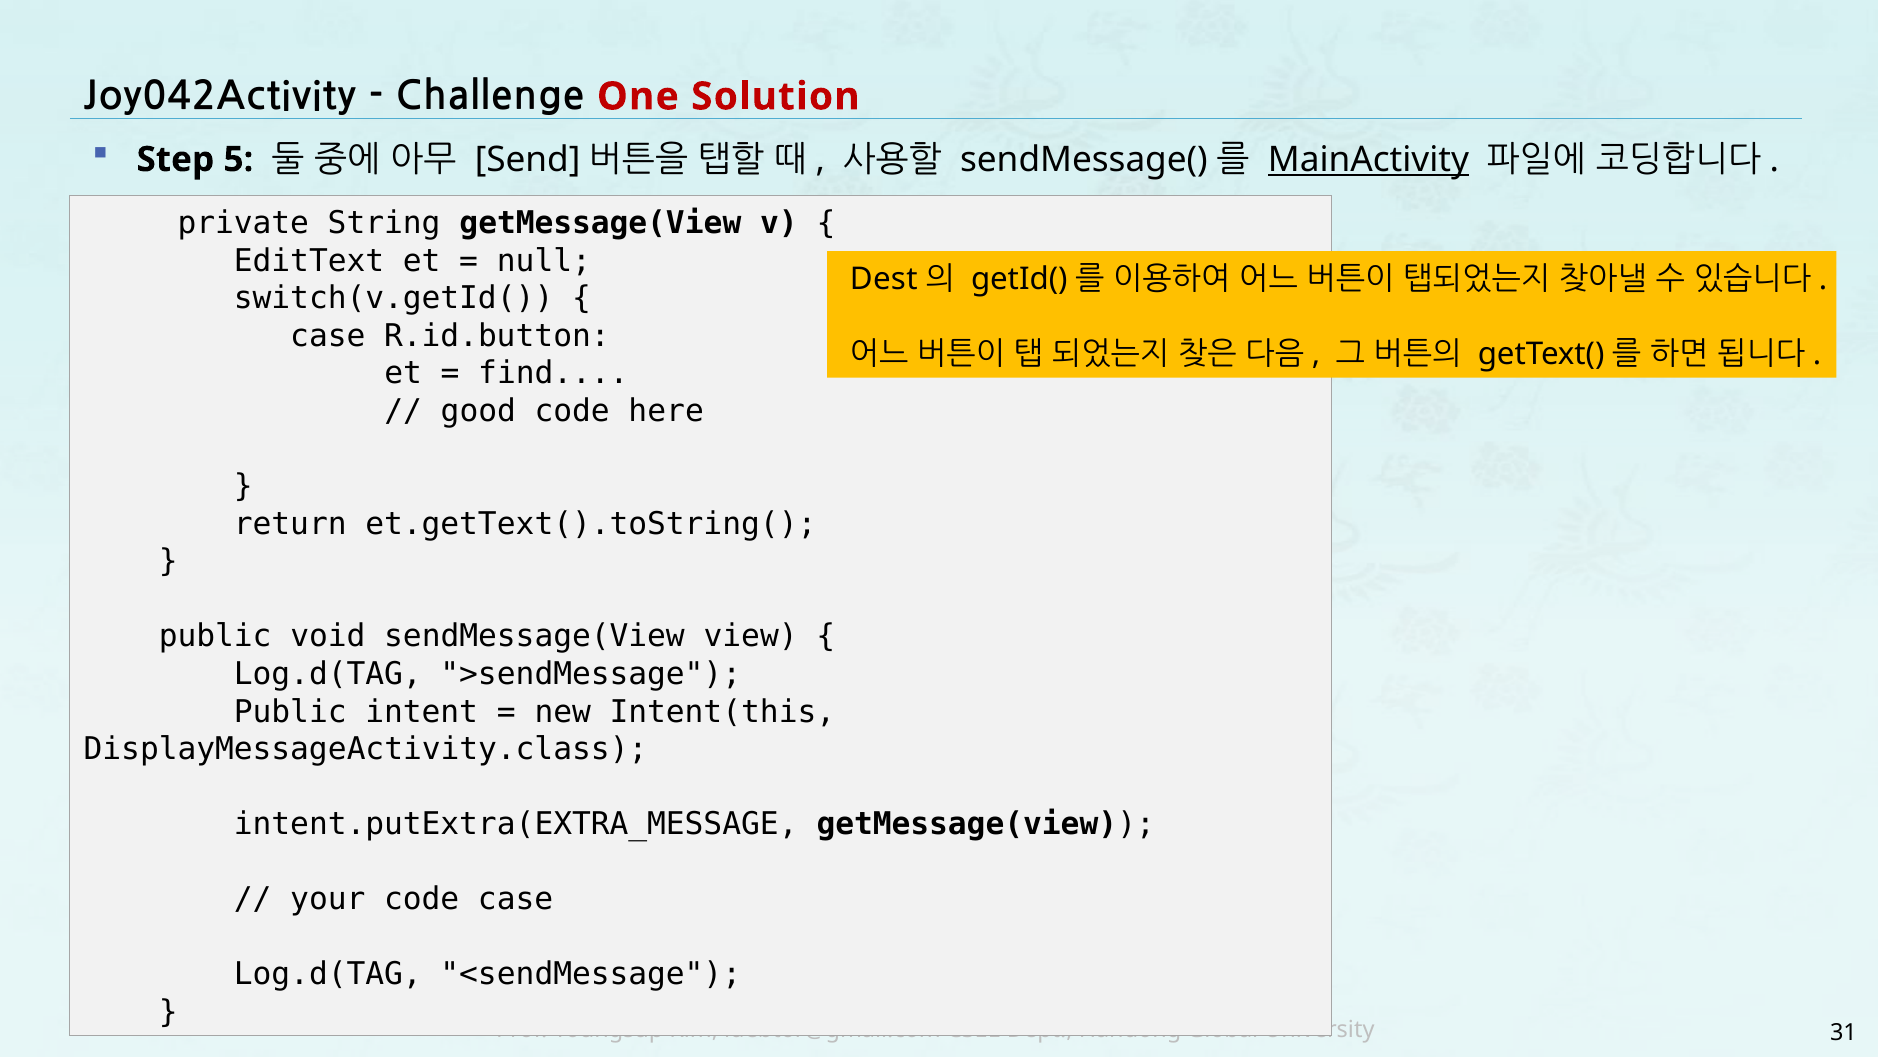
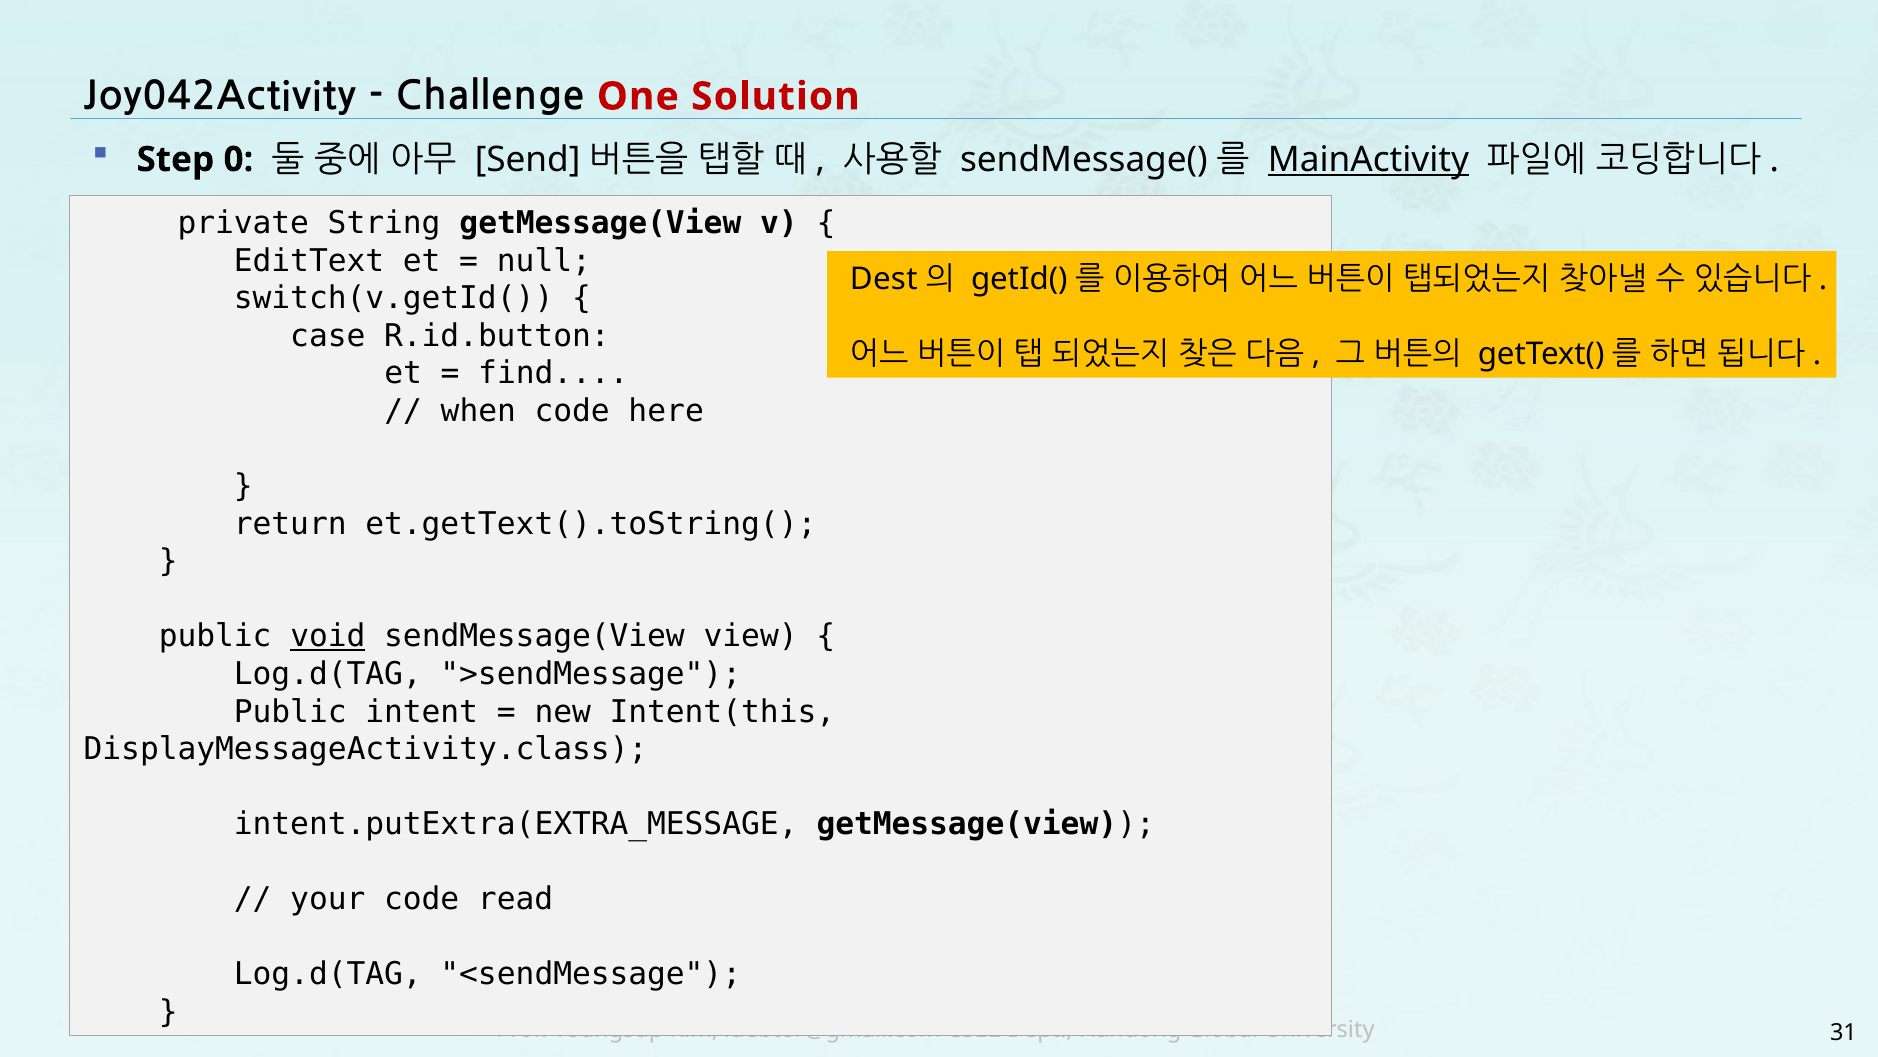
5: 5 -> 0 (238, 159)
good: good -> when (478, 411)
void underline: none -> present (328, 636)
code case: case -> read (516, 899)
